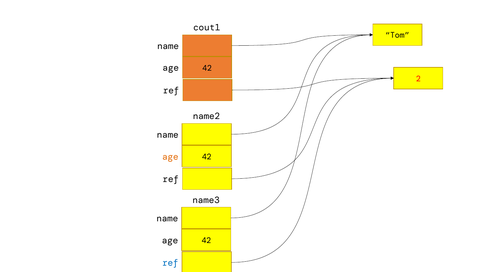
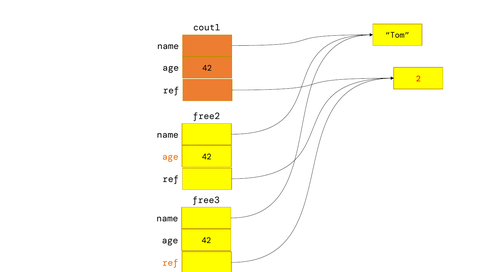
name2: name2 -> free2 (206, 116)
name3: name3 -> free3 (206, 200)
ref colour: blue -> orange (170, 263)
